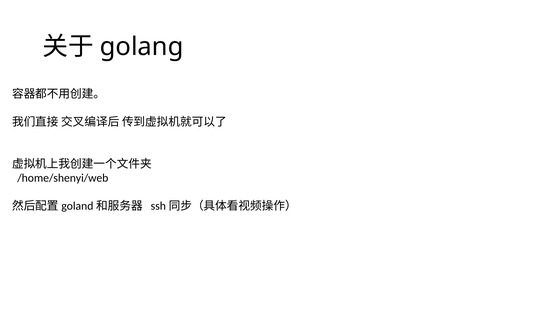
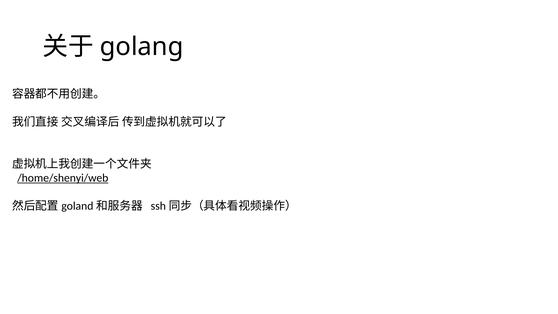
/home/shenyi/web underline: none -> present (63, 178)
